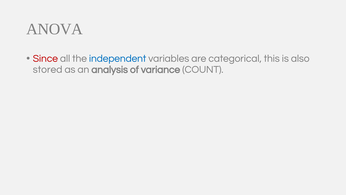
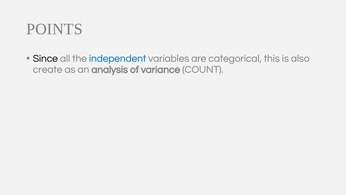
ANOVA: ANOVA -> POINTS (54, 29)
Since colour: red -> black (45, 58)
stored: stored -> create (48, 69)
